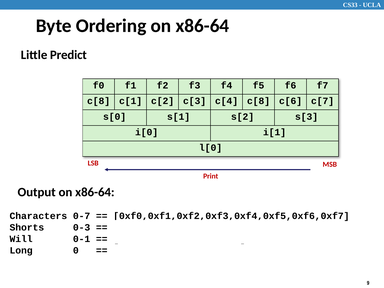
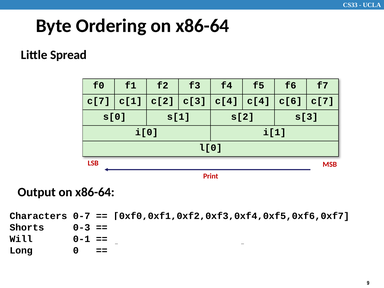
Predict: Predict -> Spread (68, 55)
c[8: c[8 -> c[7 (99, 101)
c[4 c[8: c[8 -> c[4 (259, 101)
